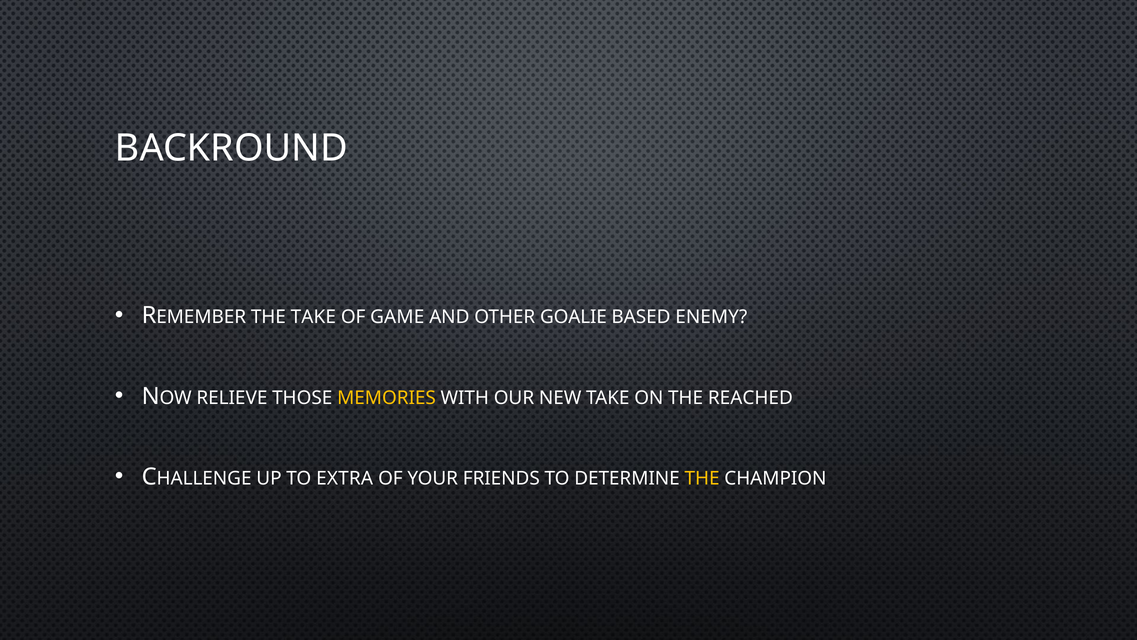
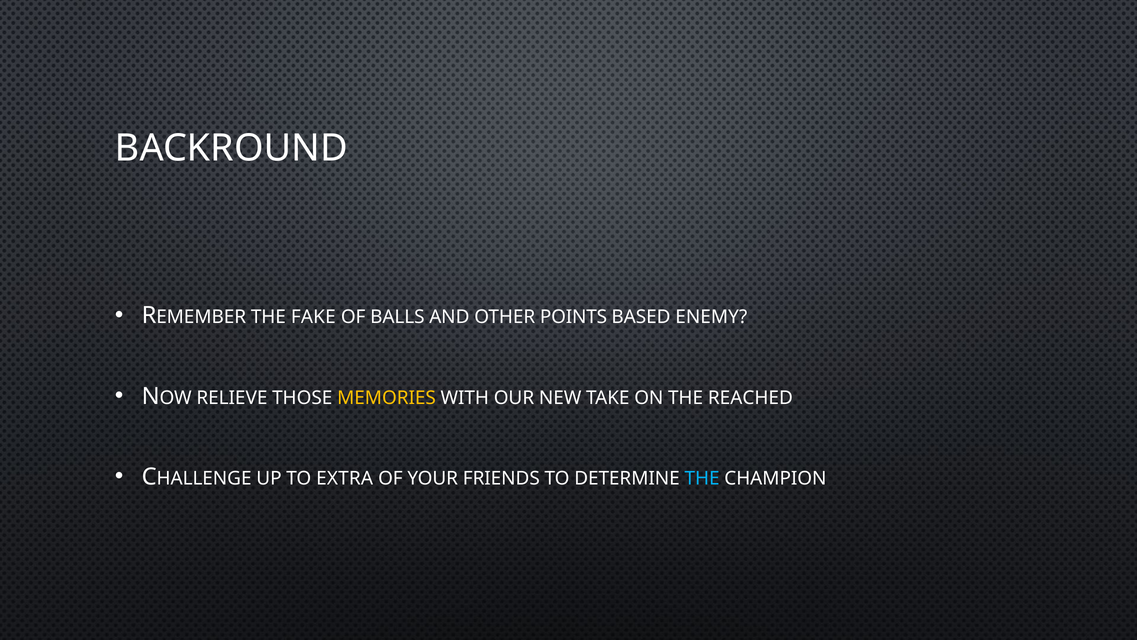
THE TAKE: TAKE -> FAKE (313, 317)
GAME: GAME -> BALLS (397, 317)
GOALIE: GOALIE -> POINTS (573, 317)
THE colour: yellow -> light blue (702, 478)
